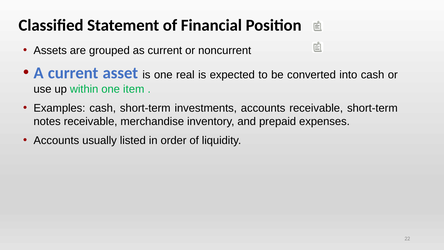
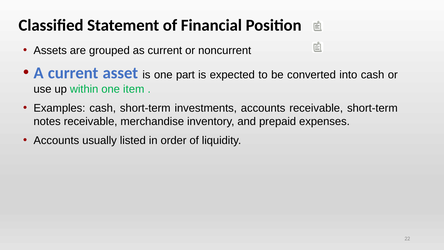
real: real -> part (185, 75)
